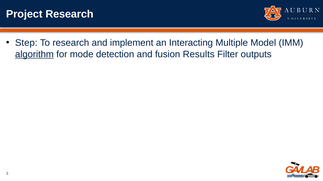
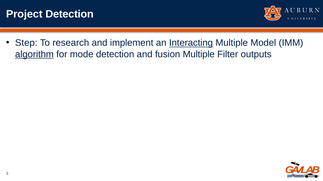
Project Research: Research -> Detection (69, 14)
Interacting underline: none -> present (191, 43)
fusion Results: Results -> Multiple (199, 54)
